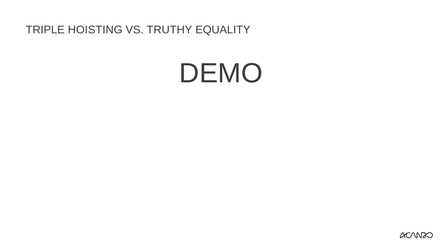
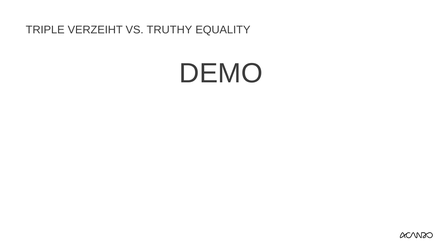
HOISTING: HOISTING -> VERZEIHT (95, 30)
